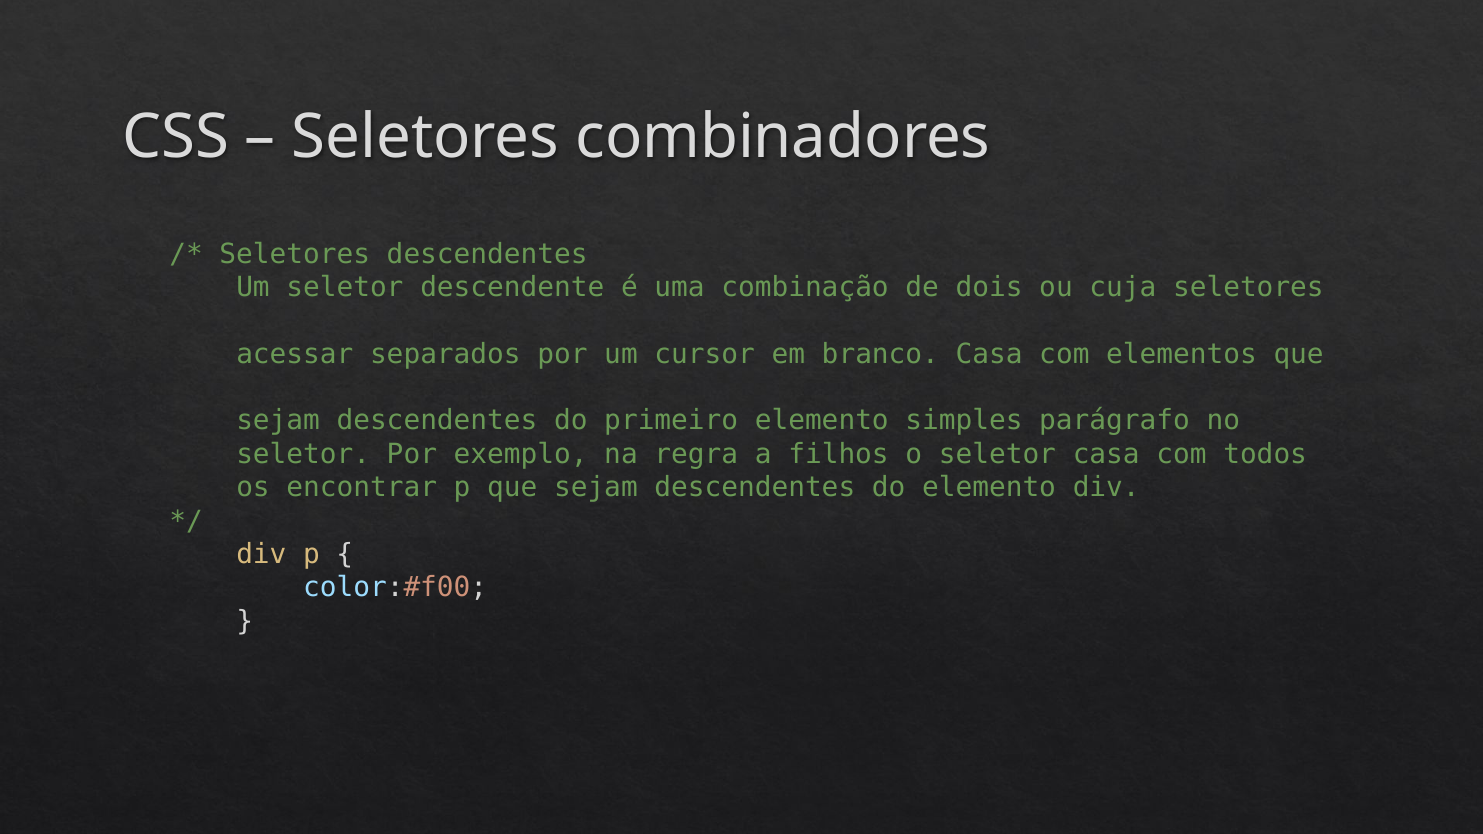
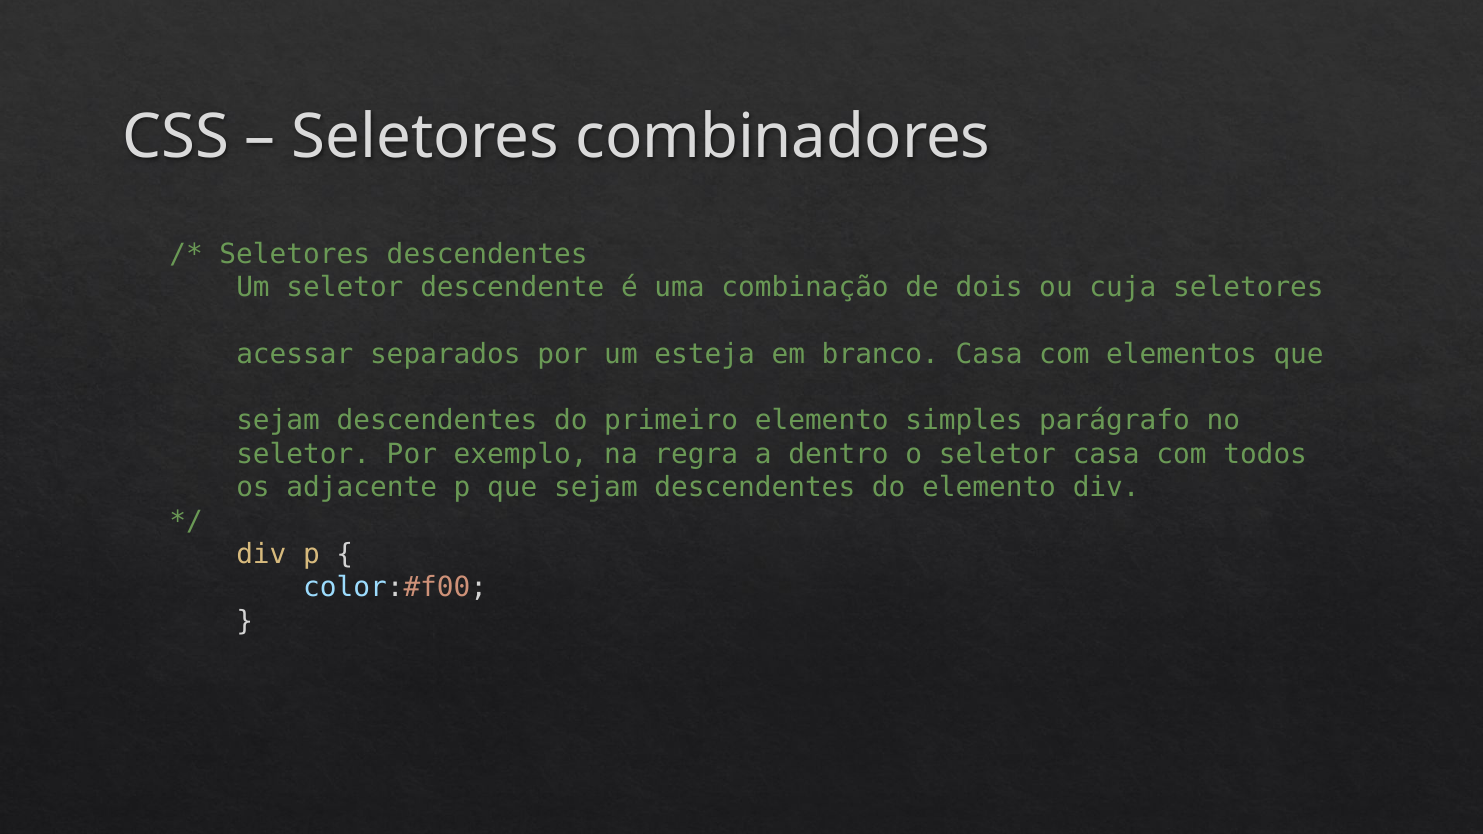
cursor: cursor -> esteja (705, 354)
filhos: filhos -> dentro (839, 454)
encontrar: encontrar -> adjacente (362, 488)
